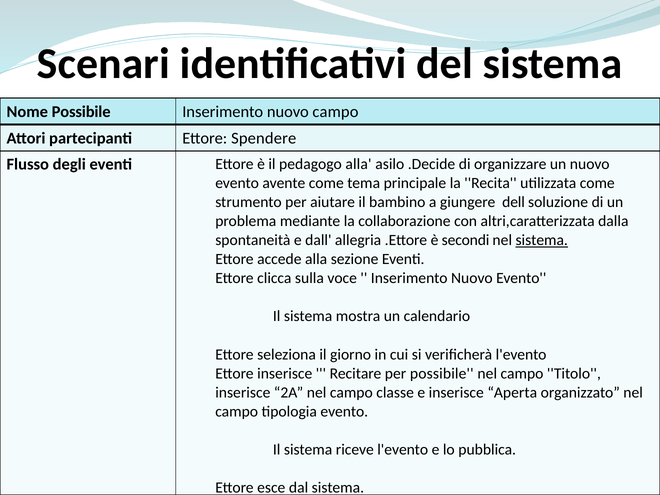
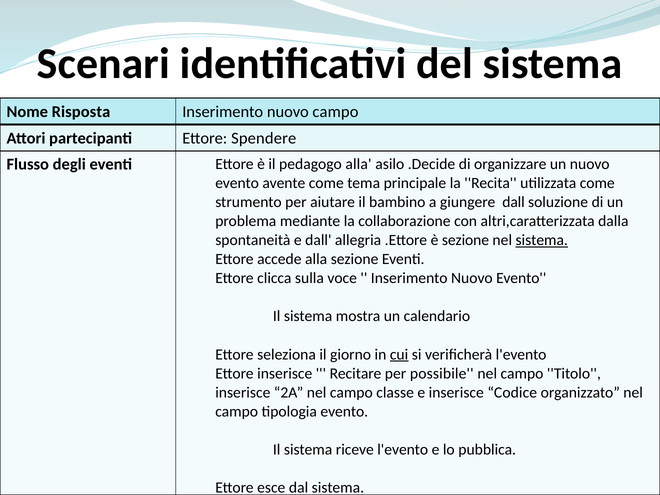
Nome Possibile: Possibile -> Risposta (81, 112)
giungere dell: dell -> dall (514, 202)
è secondi: secondi -> sezione (466, 240)
cui underline: none -> present (399, 354)
Aperta: Aperta -> Codice (512, 393)
